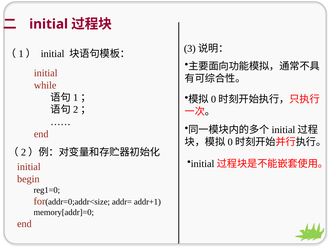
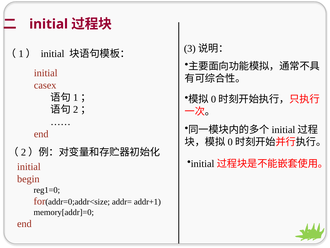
while: while -> casex (45, 85)
